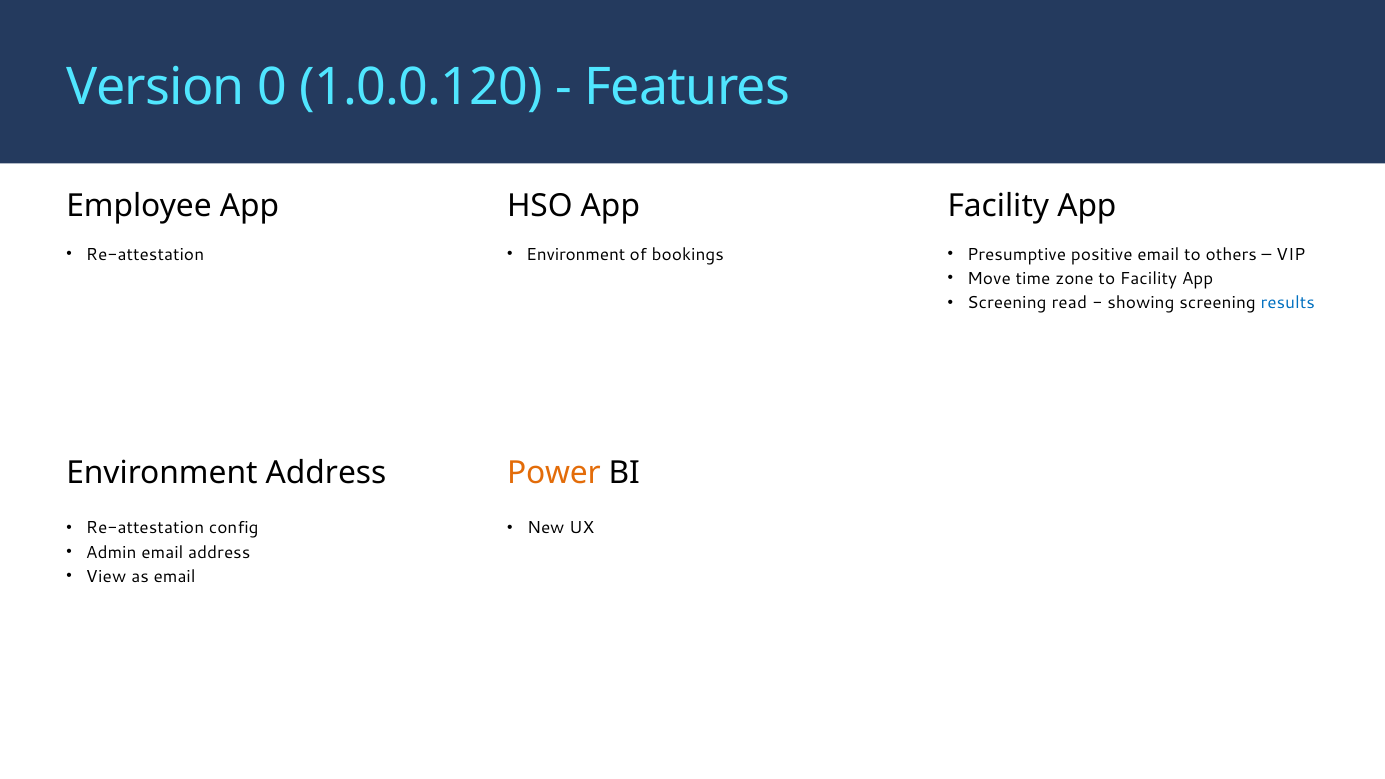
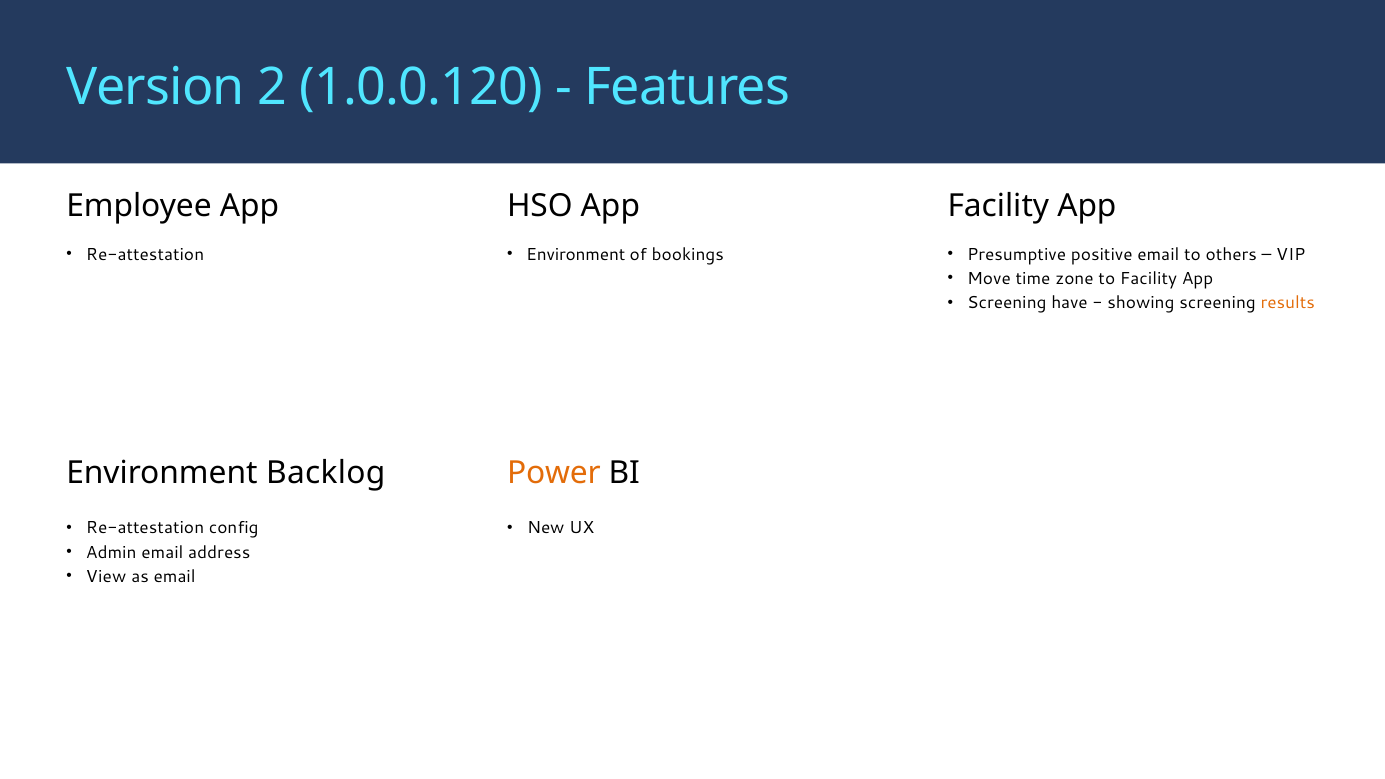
0: 0 -> 2 (272, 87)
read: read -> have (1070, 303)
results colour: blue -> orange (1288, 303)
Environment Address: Address -> Backlog (326, 473)
